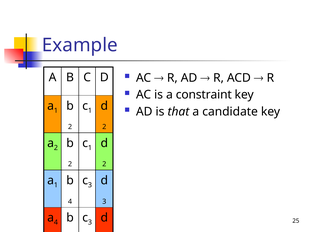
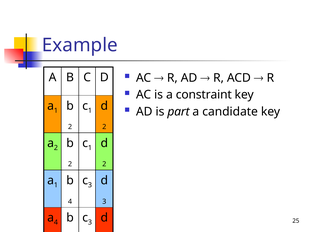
that: that -> part (178, 111)
